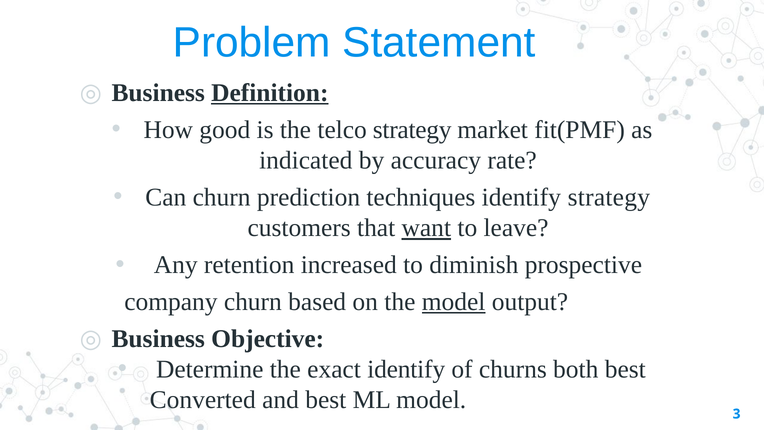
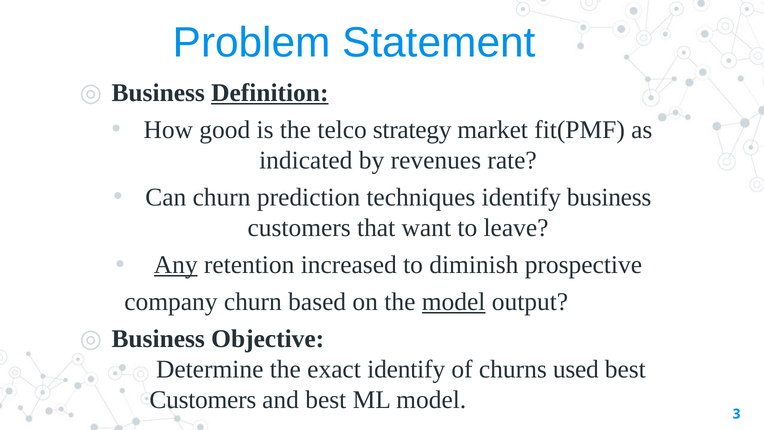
accuracy: accuracy -> revenues (436, 160)
identify strategy: strategy -> business (609, 197)
want underline: present -> none (426, 228)
Any underline: none -> present (176, 265)
both: both -> used (576, 369)
Converted: Converted -> Customers (203, 400)
